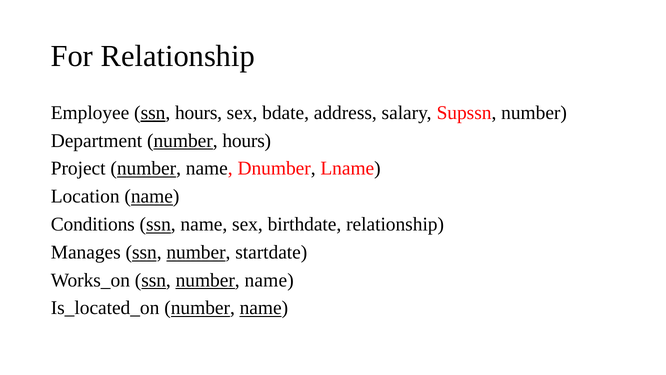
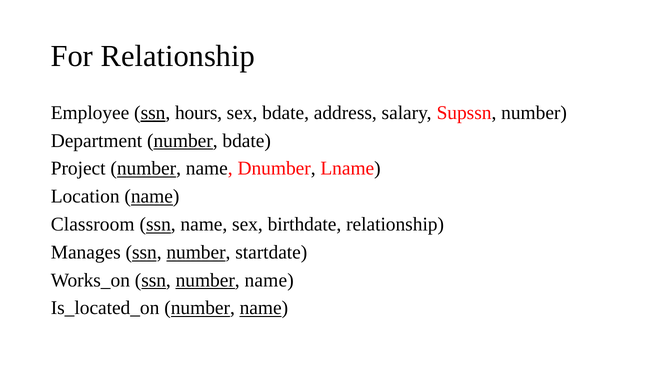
number hours: hours -> bdate (247, 140)
Conditions: Conditions -> Classroom (93, 224)
